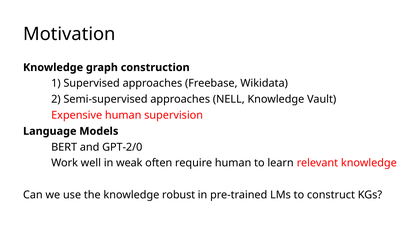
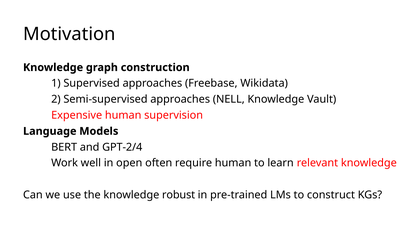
GPT-2/0: GPT-2/0 -> GPT-2/4 (122, 147)
weak: weak -> open (129, 163)
